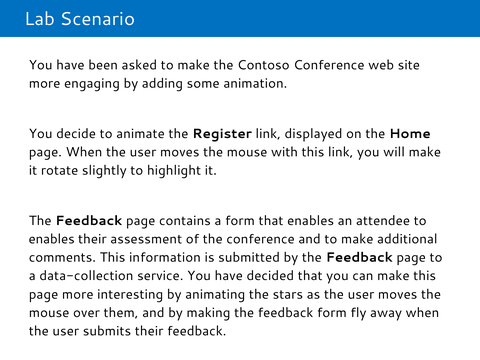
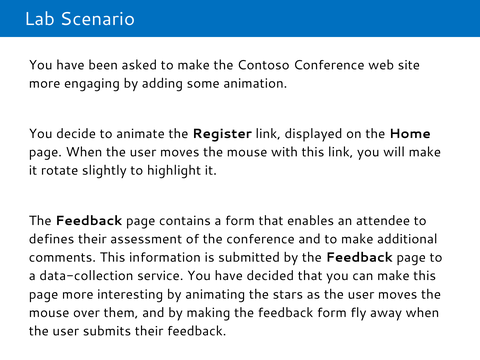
enables: enables -> defines (52, 239)
